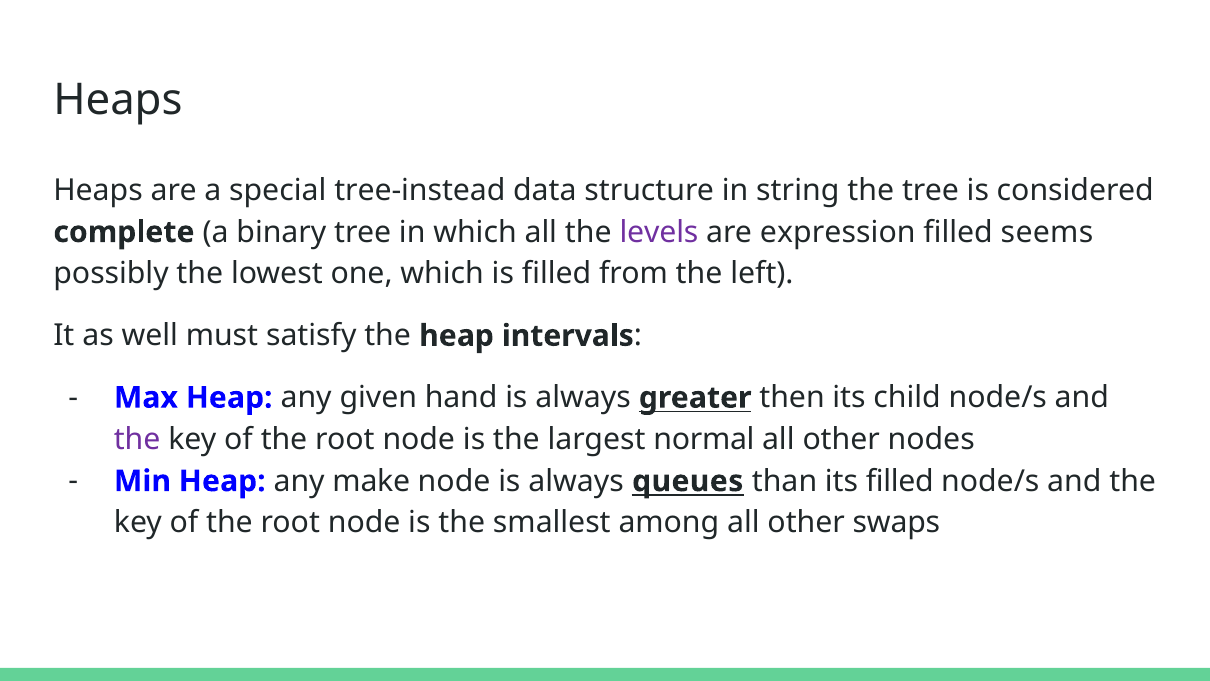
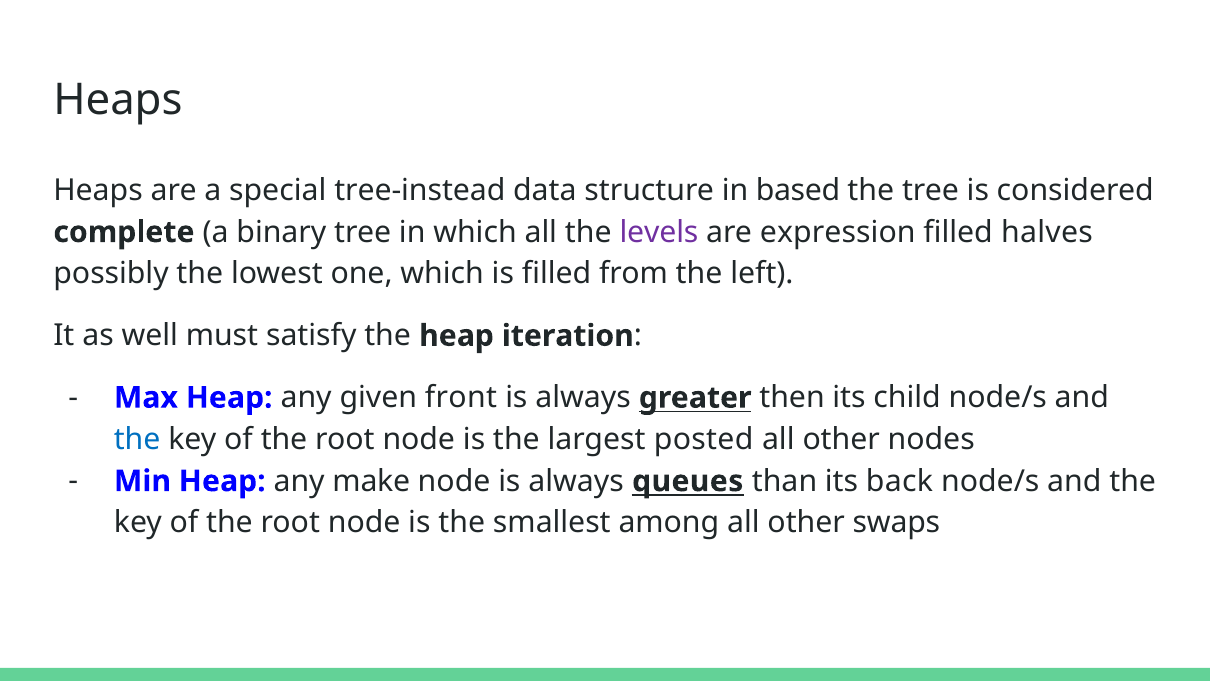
string: string -> based (798, 190)
seems: seems -> halves (1047, 232)
intervals: intervals -> iteration (568, 336)
hand: hand -> front (461, 398)
the colour: purple -> blue (137, 439)
normal: normal -> posted (704, 439)
its filled: filled -> back (900, 481)
